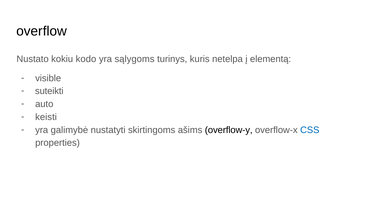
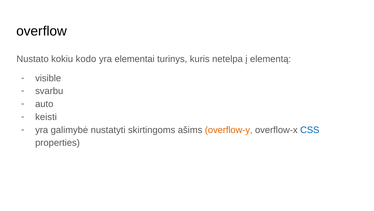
sąlygoms: sąlygoms -> elementai (135, 59)
suteikti: suteikti -> svarbu (49, 91)
overflow-y colour: black -> orange (229, 130)
